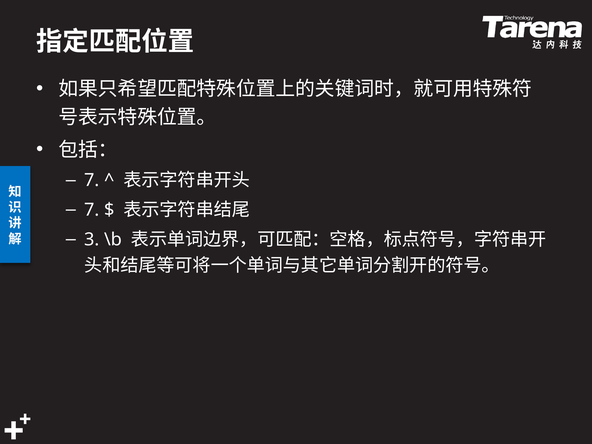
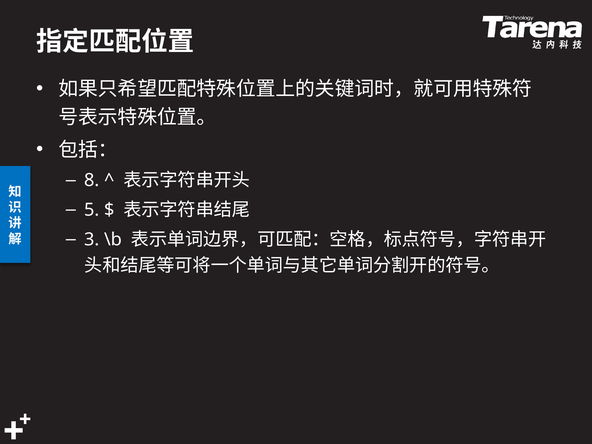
7: 7 -> 8 (92, 180)
7: 7 -> 5 (92, 210)
